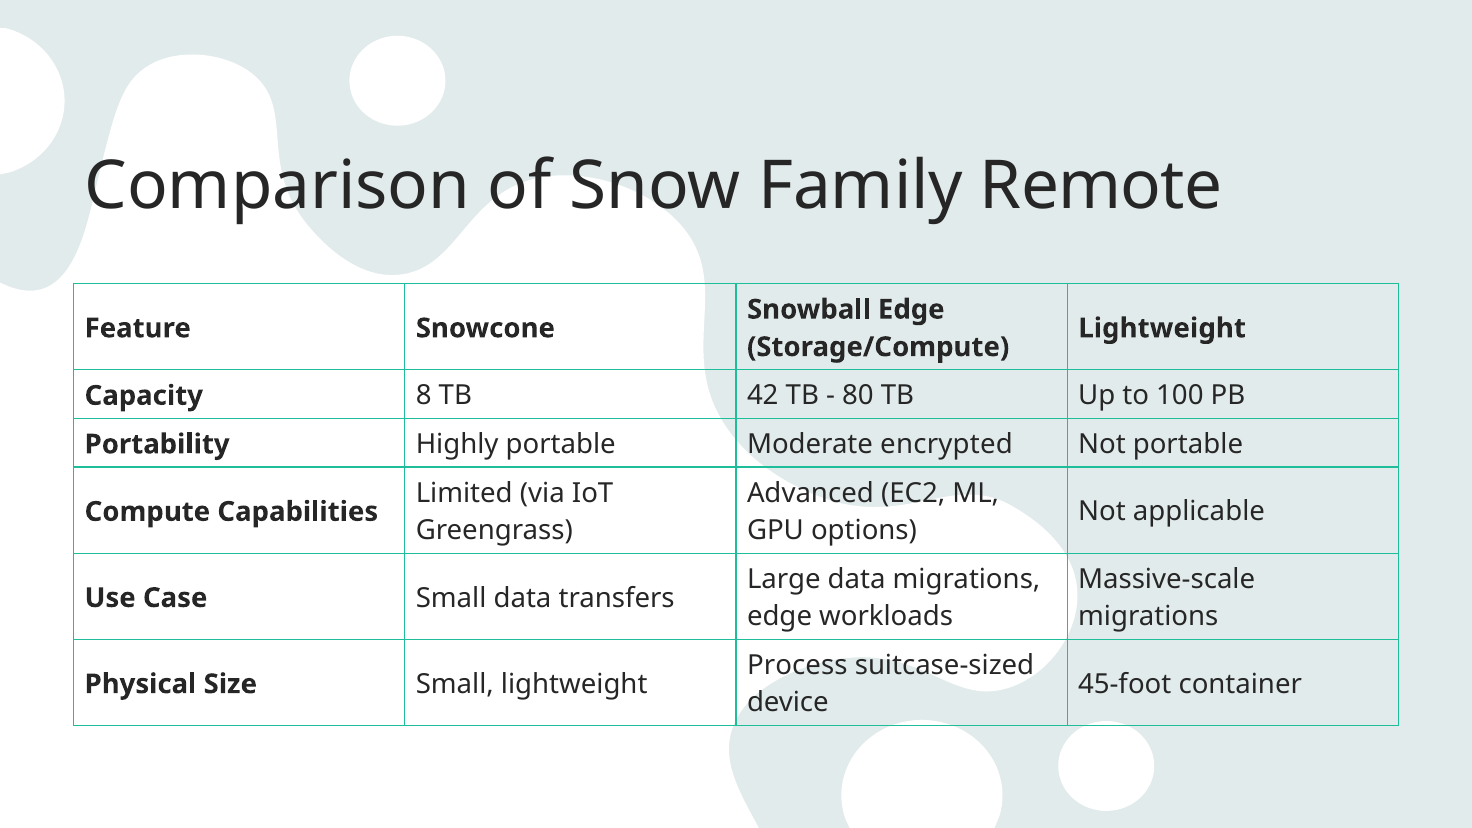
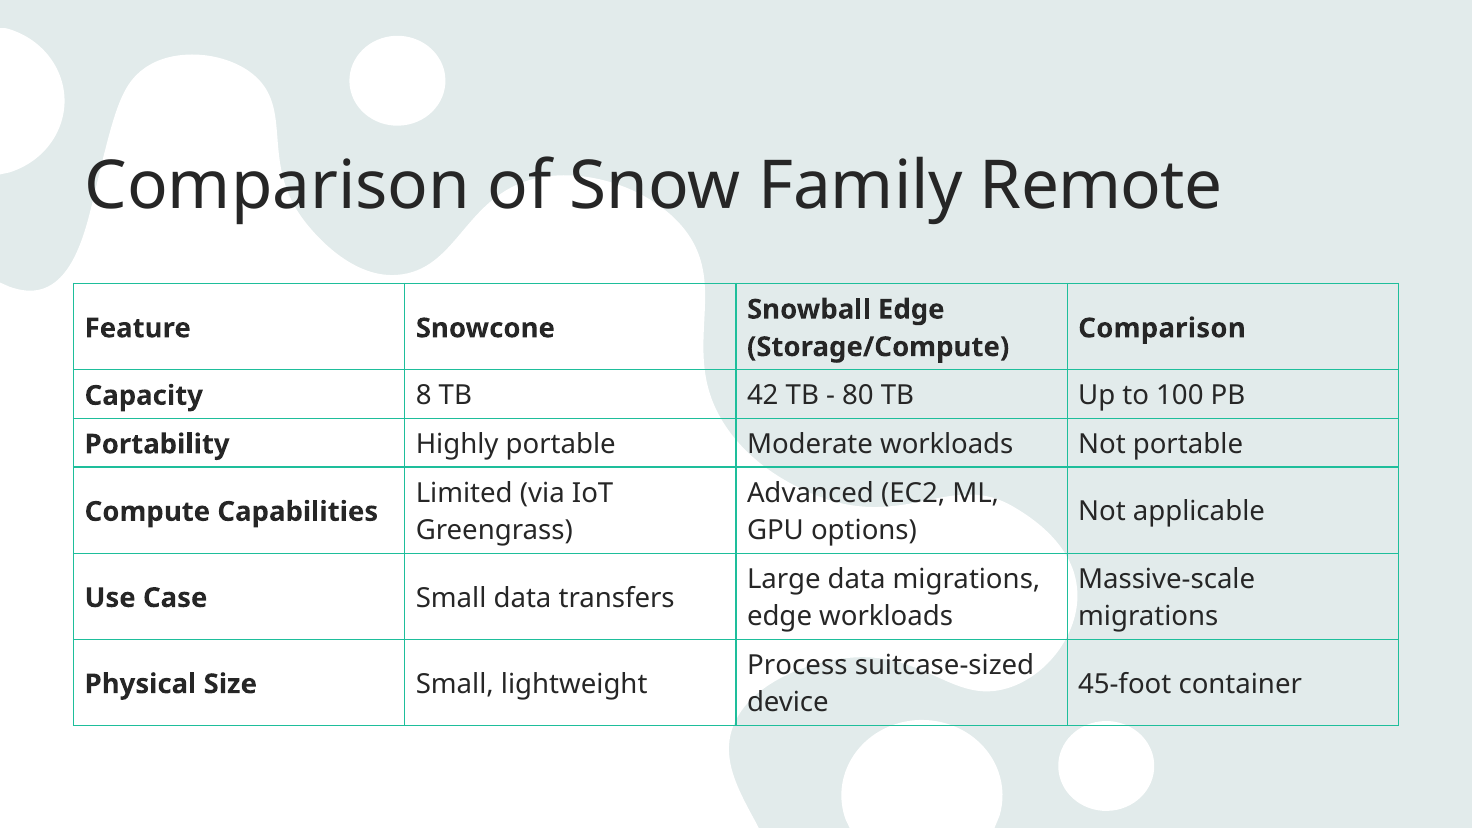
Lightweight: Lightweight -> Comparison (1162, 328)
Moderate encrypted: encrypted -> workloads (947, 444)
